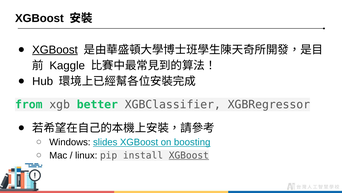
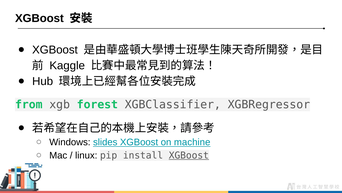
XGBoost underline: present -> none (55, 50)
better: better -> forest (97, 104)
boosting: boosting -> machine (192, 142)
